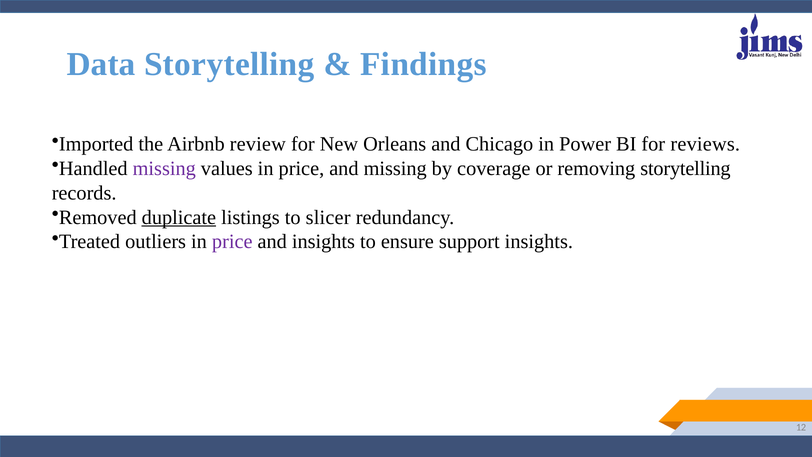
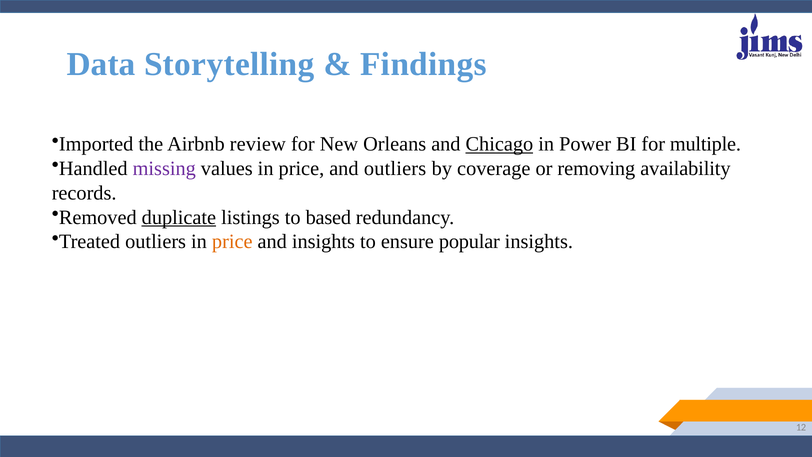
Chicago underline: none -> present (499, 144)
reviews: reviews -> multiple (705, 144)
and missing: missing -> outliers (395, 168)
removing storytelling: storytelling -> availability (685, 168)
slicer: slicer -> based (328, 217)
price colour: purple -> orange (232, 242)
support: support -> popular (469, 242)
